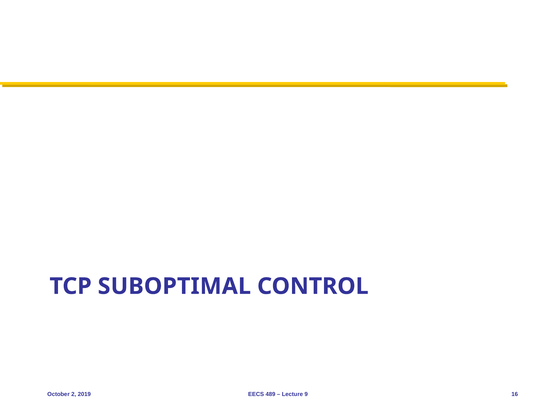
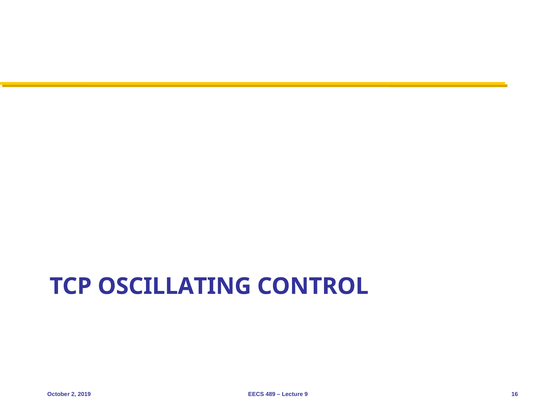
SUBOPTIMAL: SUBOPTIMAL -> OSCILLATING (174, 286)
